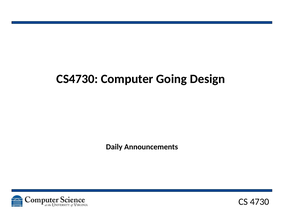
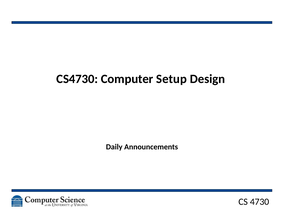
Going: Going -> Setup (171, 79)
